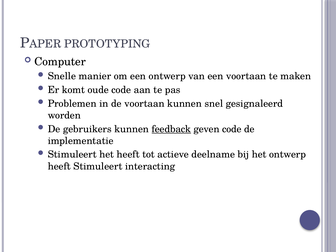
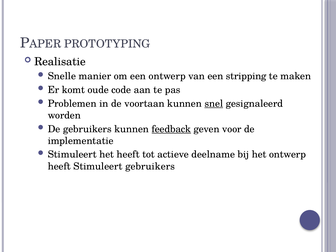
Computer: Computer -> Realisatie (60, 62)
een voortaan: voortaan -> stripping (246, 76)
snel underline: none -> present (214, 104)
geven code: code -> voor (232, 129)
Stimuleert interacting: interacting -> gebruikers (150, 166)
